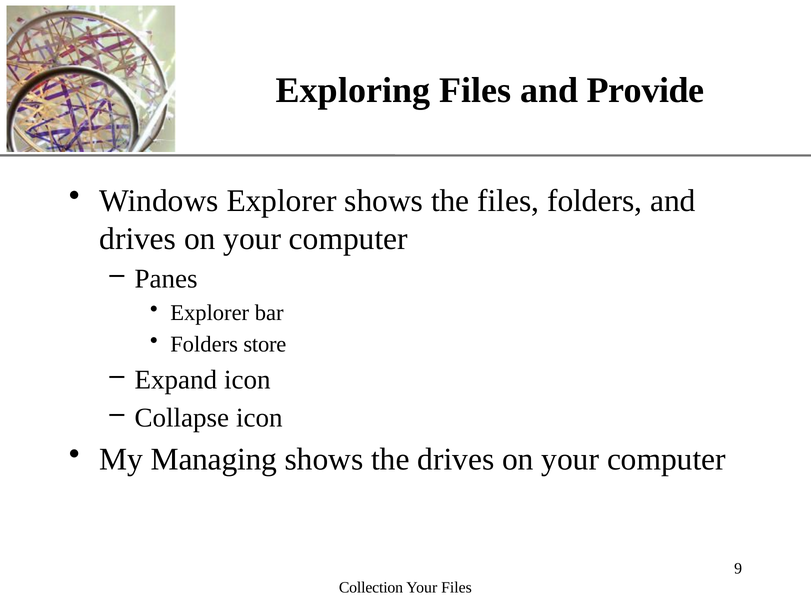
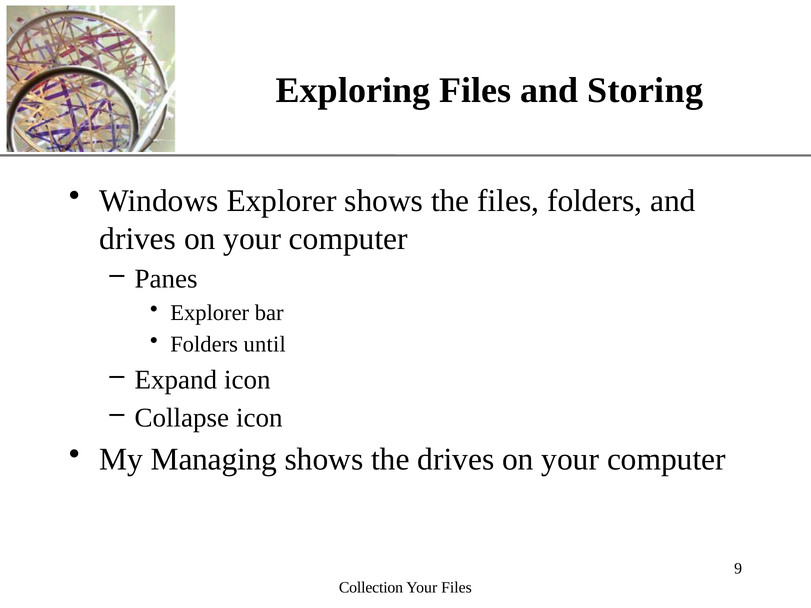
Provide: Provide -> Storing (645, 90)
store: store -> until (265, 344)
